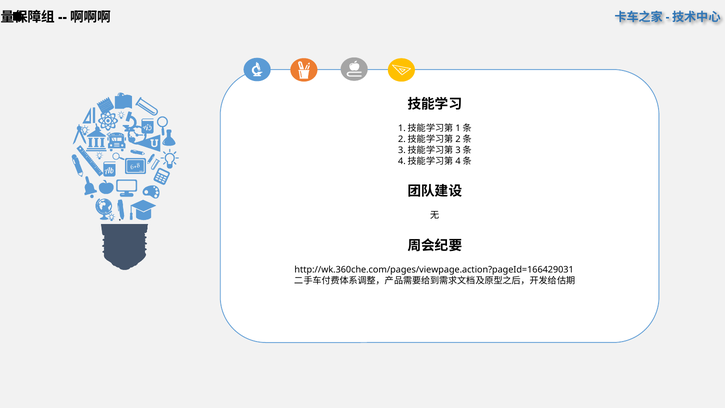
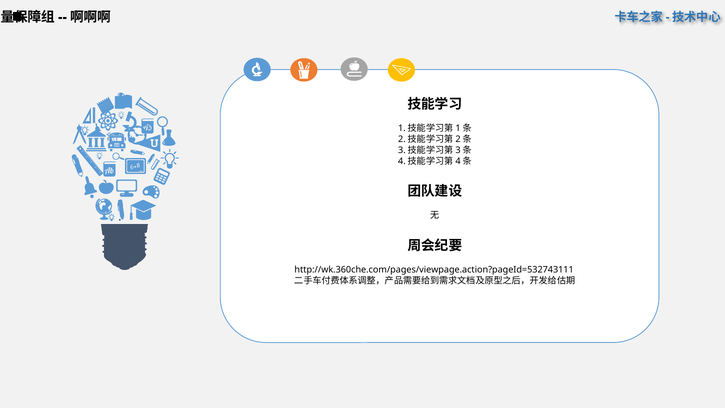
http://wk.360che.com/pages/viewpage.action?pageId=166429031: http://wk.360che.com/pages/viewpage.action?pageId=166429031 -> http://wk.360che.com/pages/viewpage.action?pageId=532743111 (434, 270)
